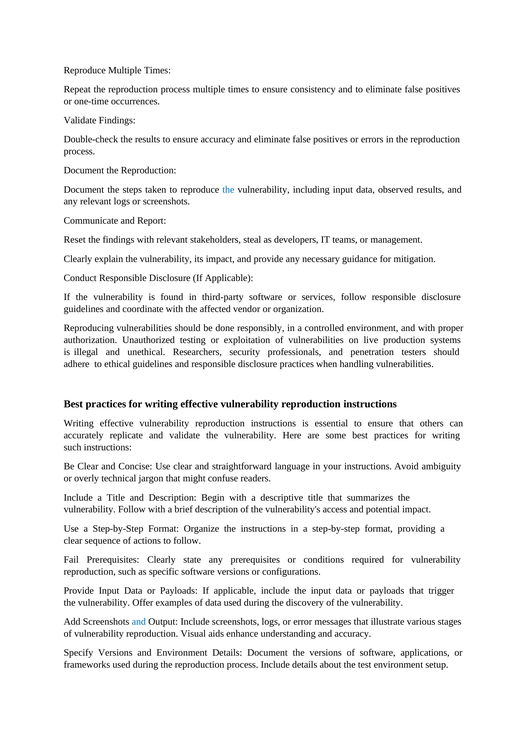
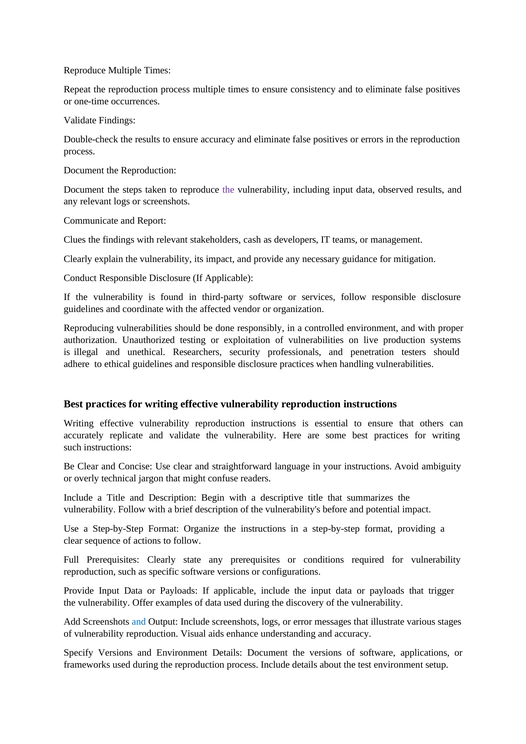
the colour: blue -> purple (228, 190)
Reset: Reset -> Clues (75, 240)
steal: steal -> cash (252, 240)
access: access -> before (335, 510)
Fail: Fail -> Full (71, 560)
